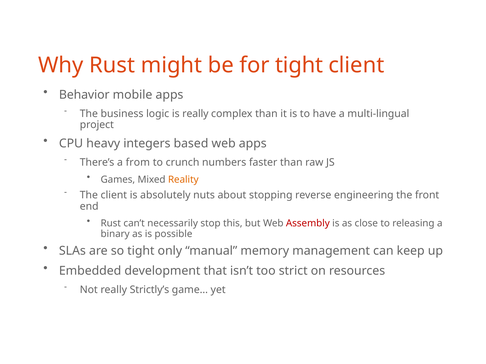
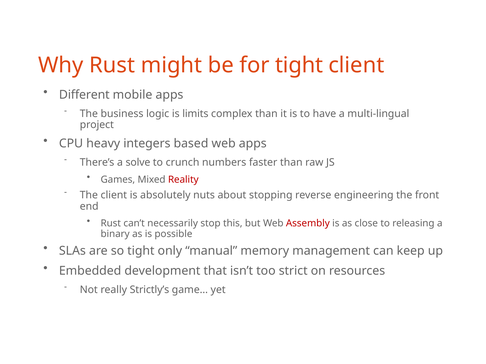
Behavior: Behavior -> Different (84, 95)
is really: really -> limits (195, 114)
from: from -> solve (138, 163)
Reality colour: orange -> red (183, 180)
